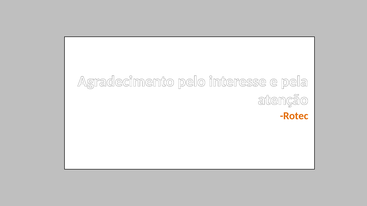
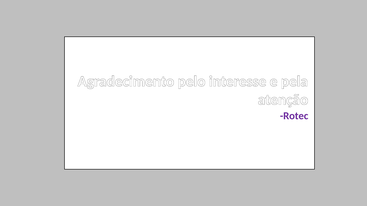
Rotec colour: orange -> purple (294, 116)
